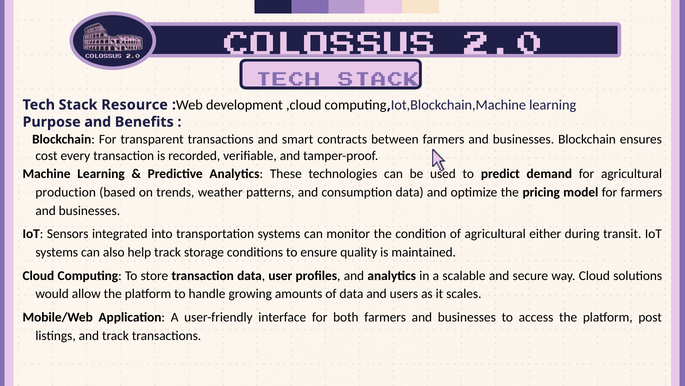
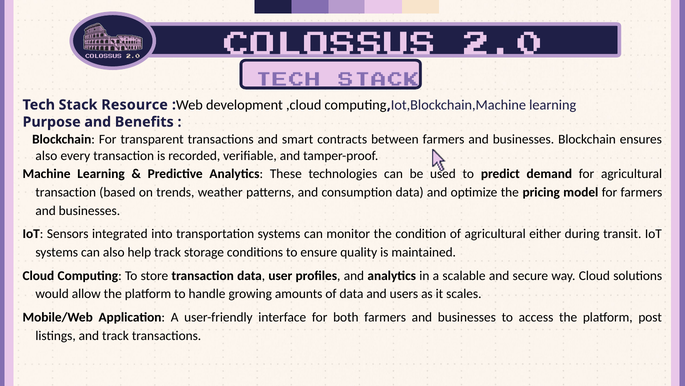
cost: cost -> also (46, 155)
production: production -> transaction (66, 192)
